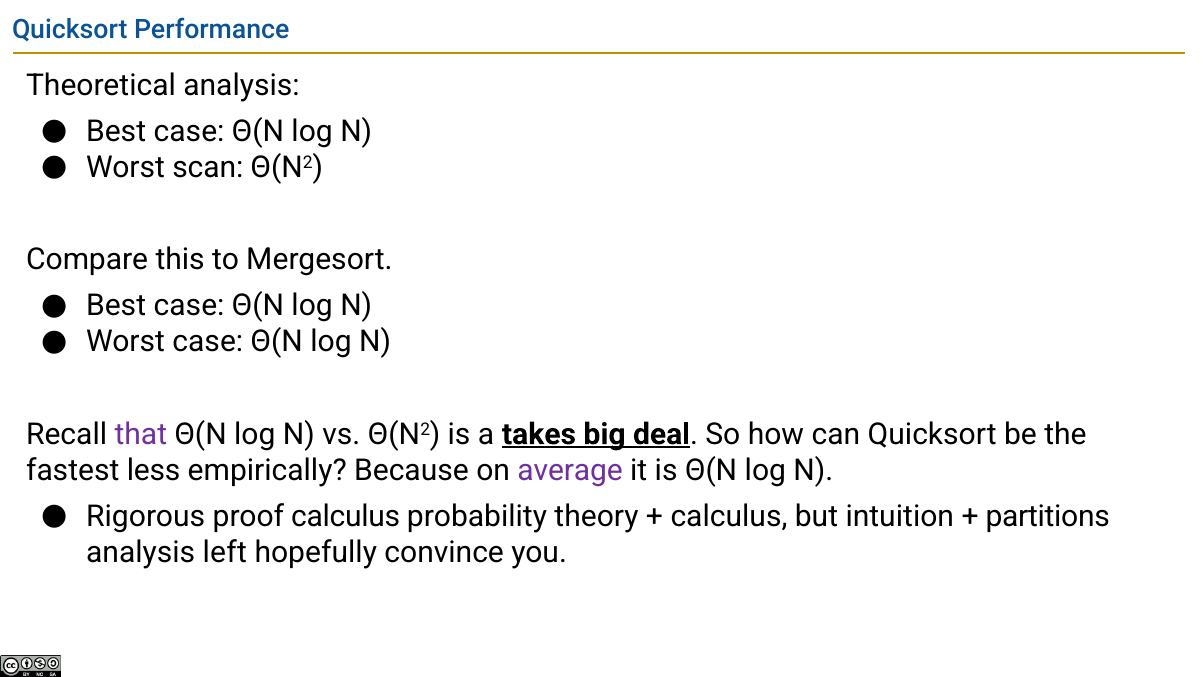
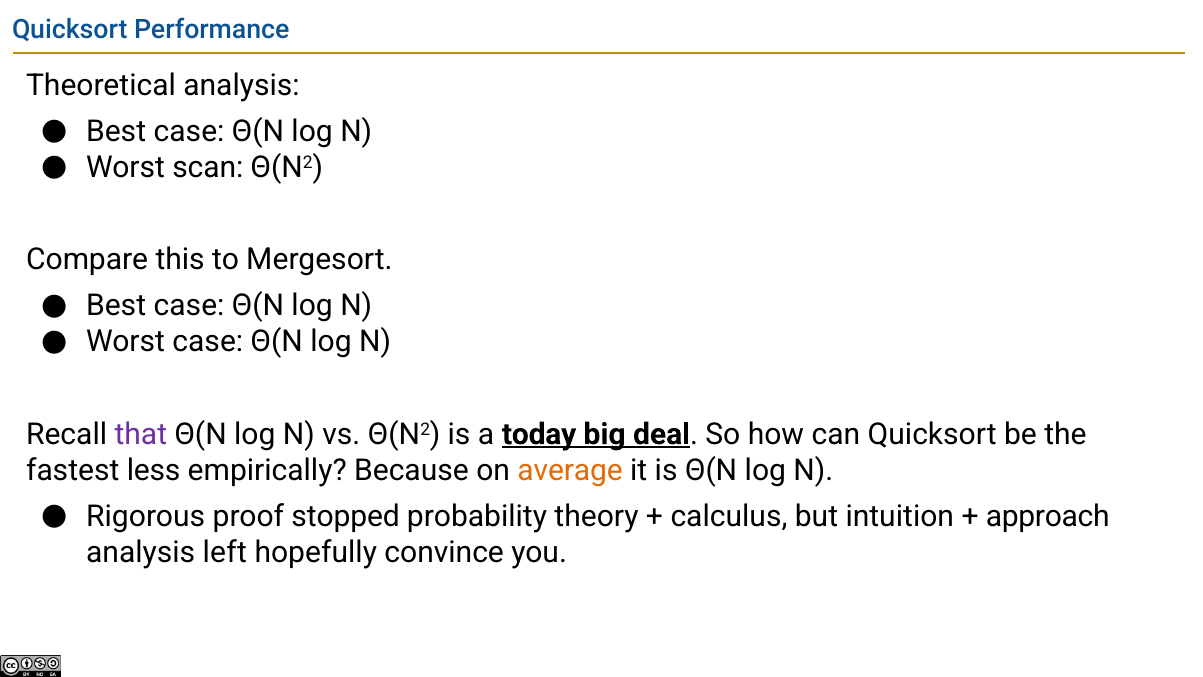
takes: takes -> today (539, 434)
average colour: purple -> orange (570, 470)
proof calculus: calculus -> stopped (346, 516)
partitions: partitions -> approach (1048, 516)
